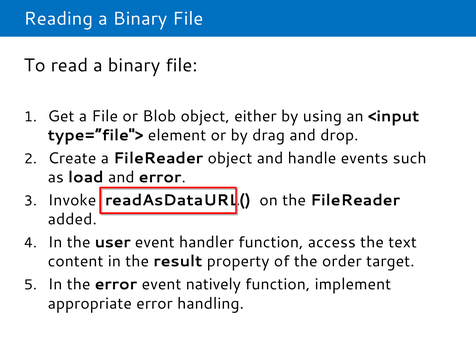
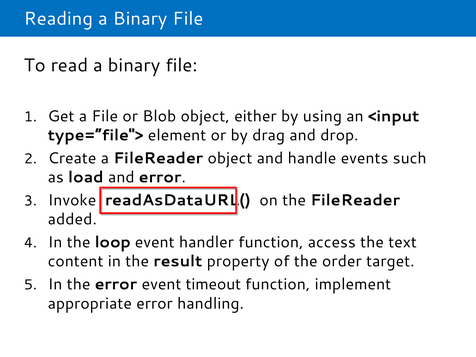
user: user -> loop (113, 242)
natively: natively -> timeout (213, 284)
